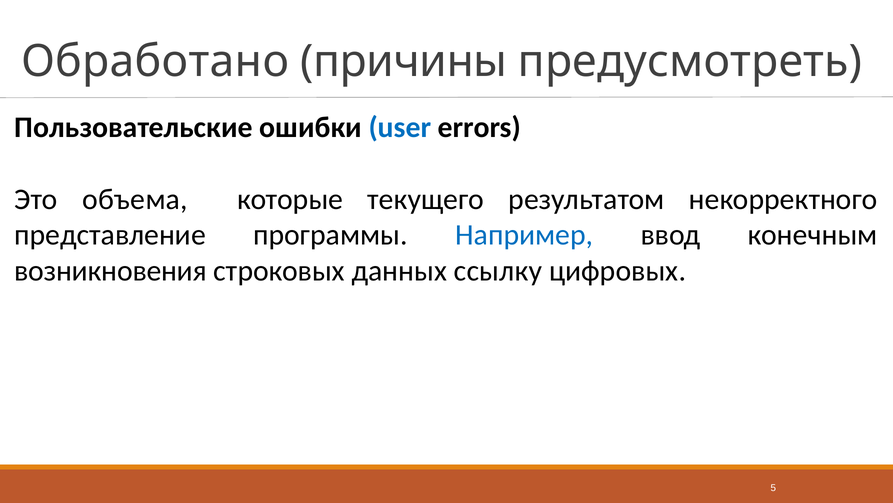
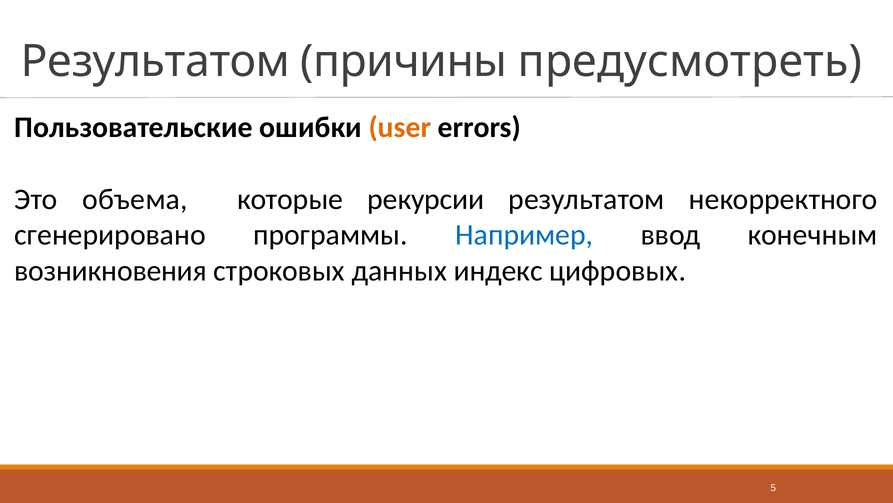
Обработано: Обработано -> Результатом (156, 61)
user colour: blue -> orange (400, 127)
текущего: текущего -> рекурсии (426, 199)
представление: представление -> сгенерировано (110, 235)
ссылку: ссылку -> индекс (498, 270)
